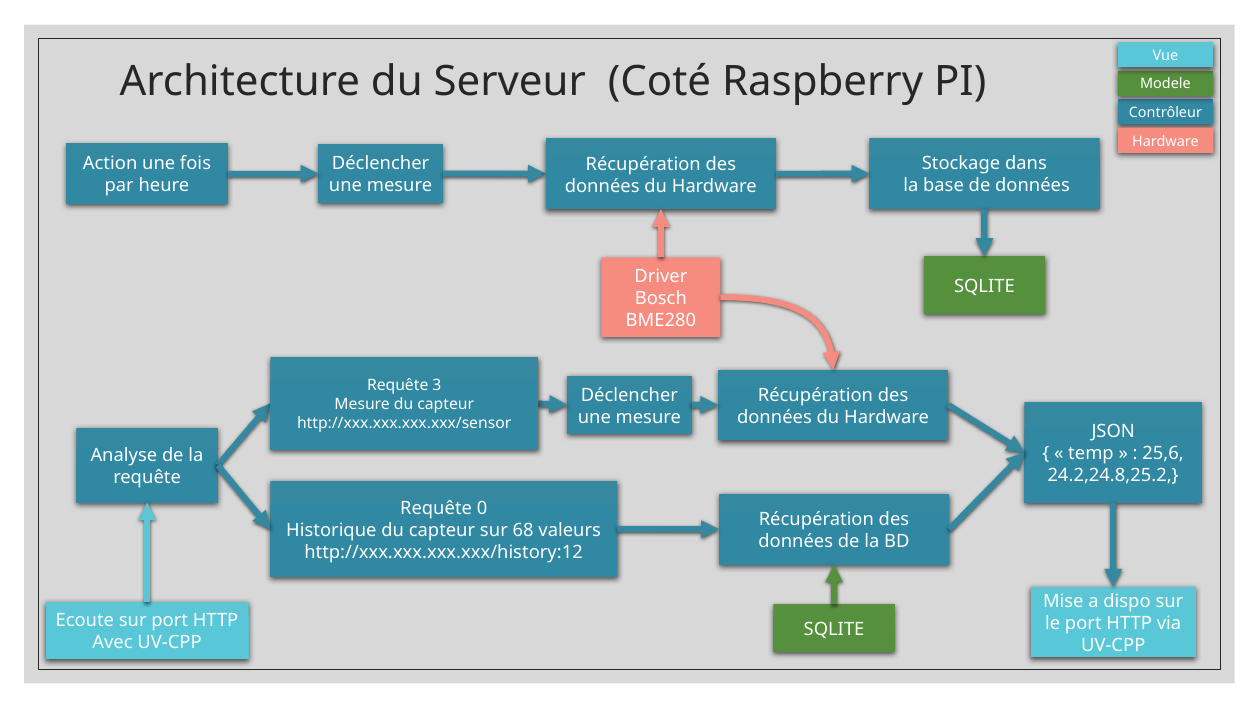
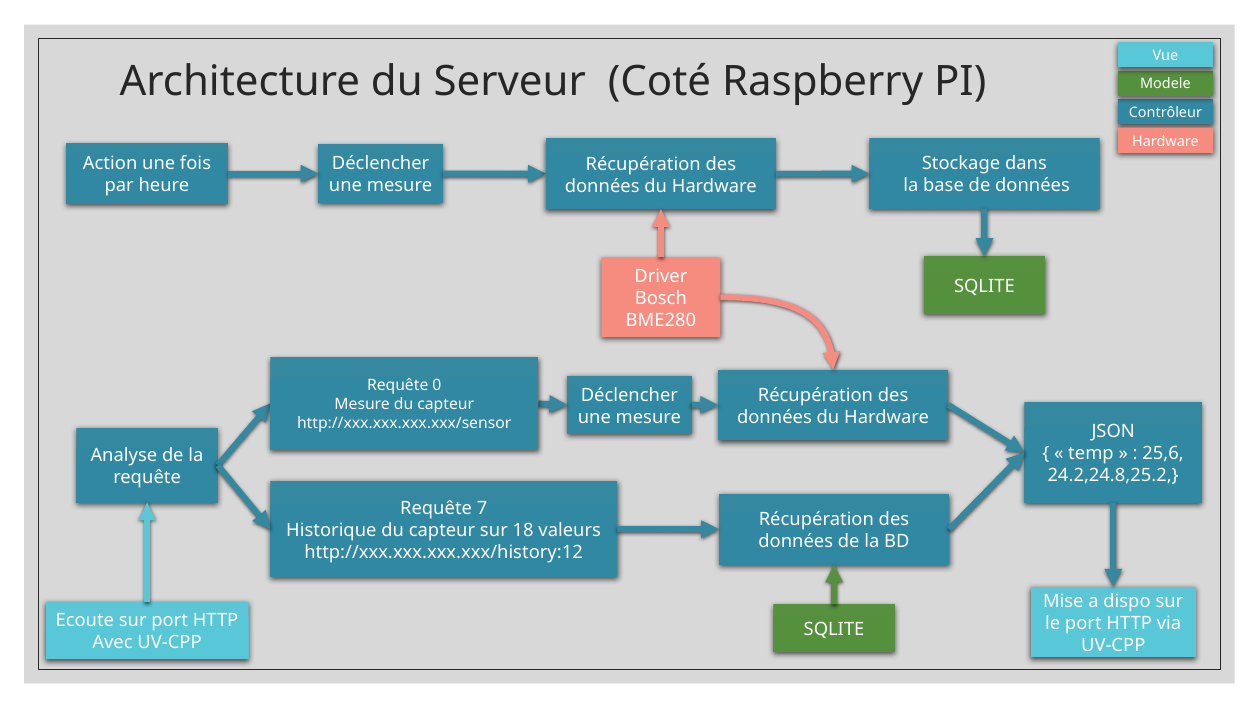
3: 3 -> 0 (437, 386)
0: 0 -> 7 (482, 508)
68: 68 -> 18 (523, 530)
